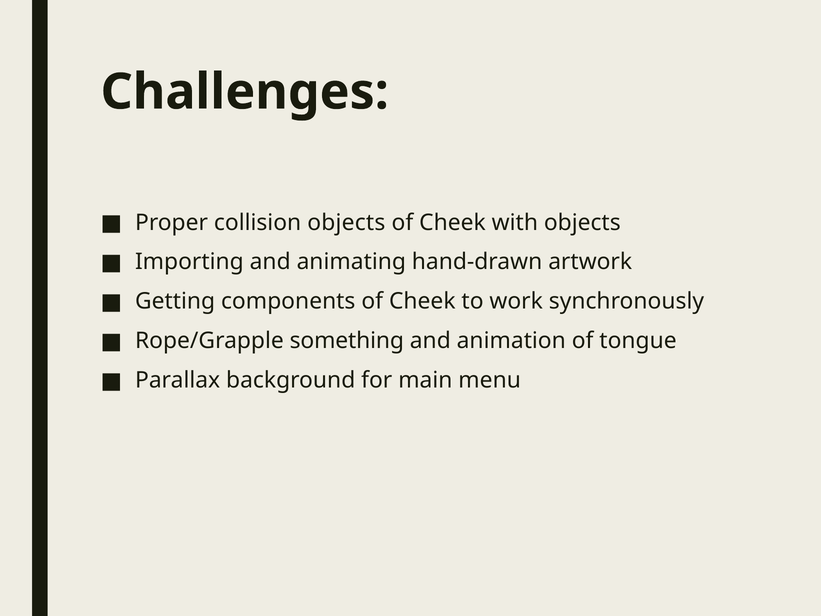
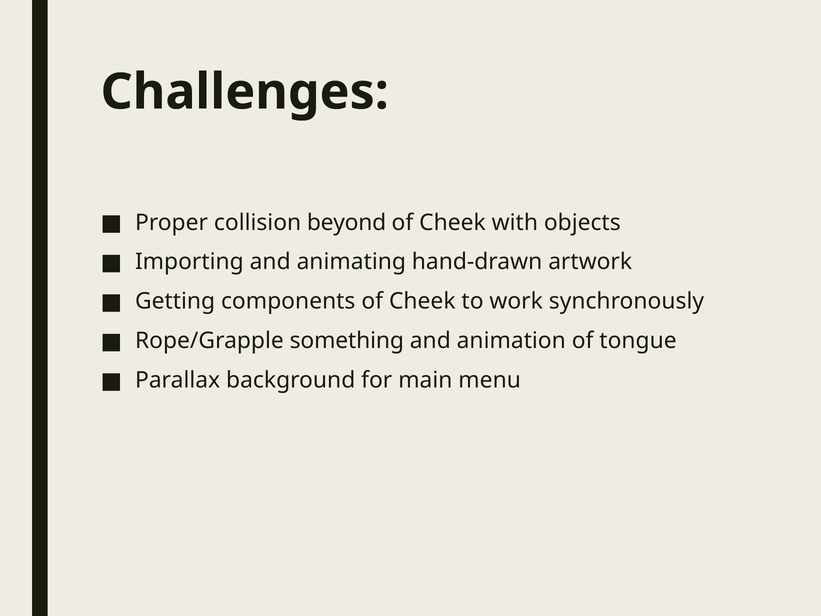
collision objects: objects -> beyond (347, 222)
